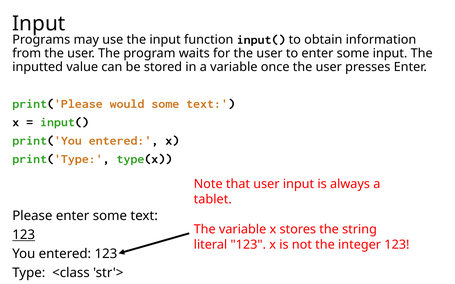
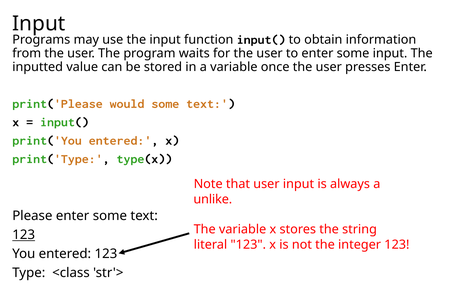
tablet: tablet -> unlike (213, 199)
